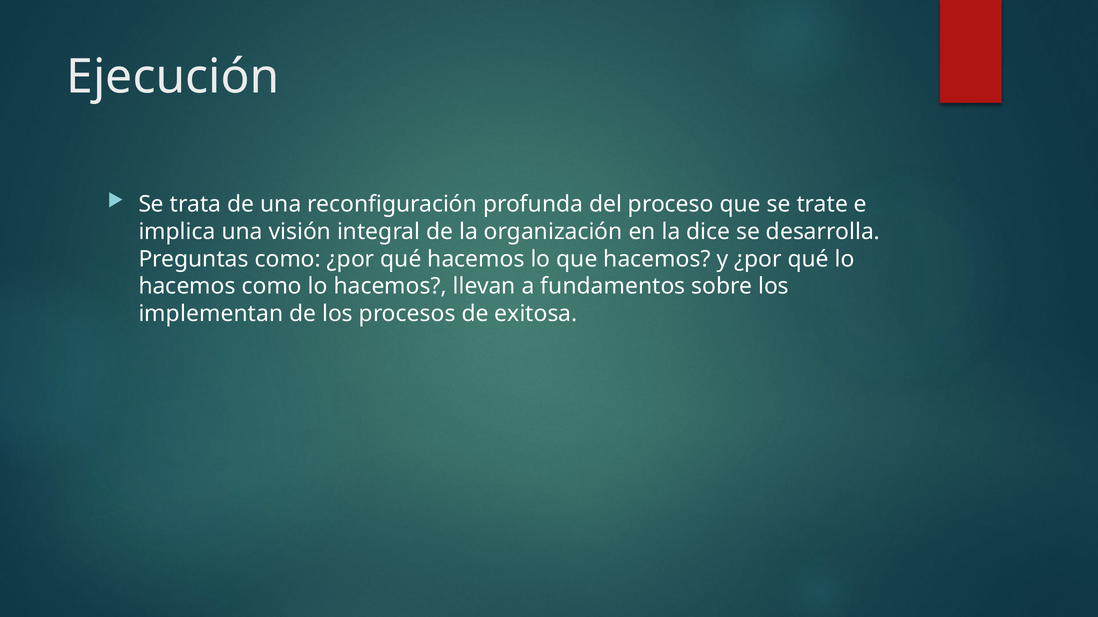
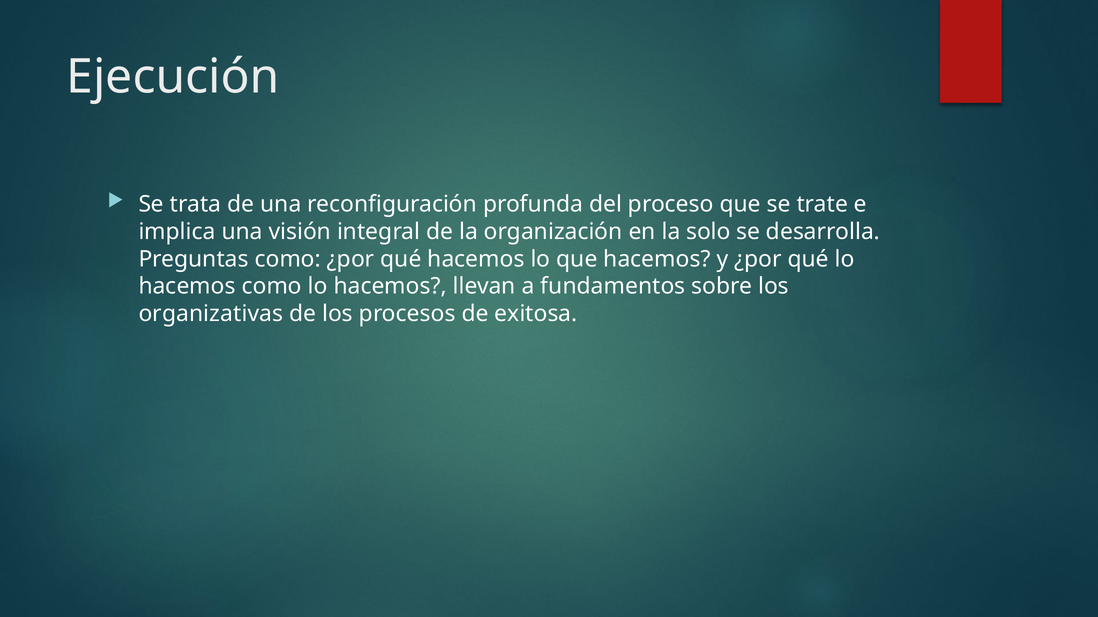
dice: dice -> solo (708, 232)
implementan: implementan -> organizativas (211, 314)
